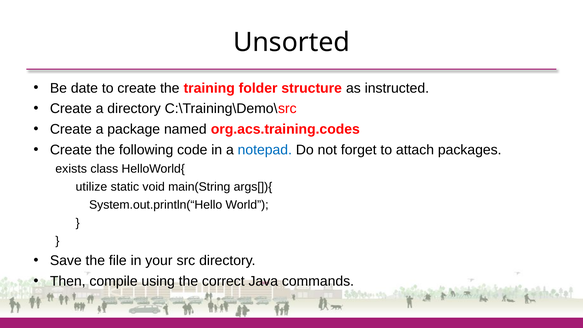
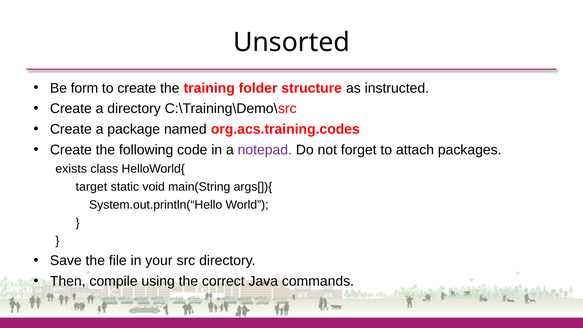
date: date -> form (84, 88)
notepad colour: blue -> purple (265, 150)
utilize: utilize -> target (91, 187)
